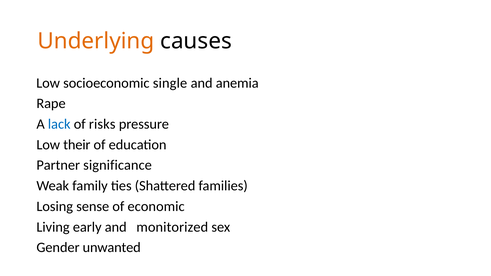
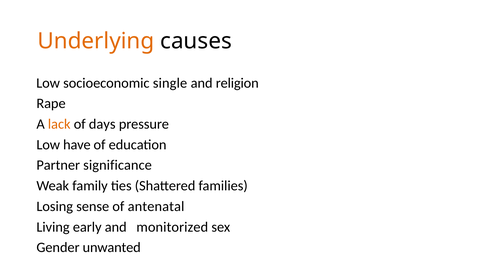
anemia: anemia -> religion (237, 83)
lack colour: blue -> orange (59, 124)
risks: risks -> days (102, 124)
their: their -> have (77, 145)
economic: economic -> antenatal (156, 207)
